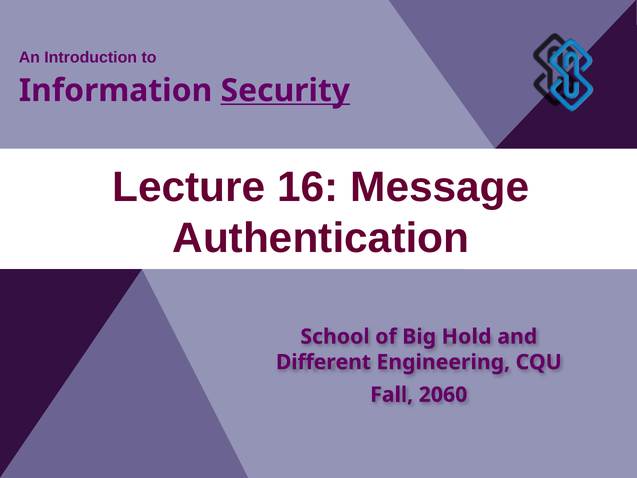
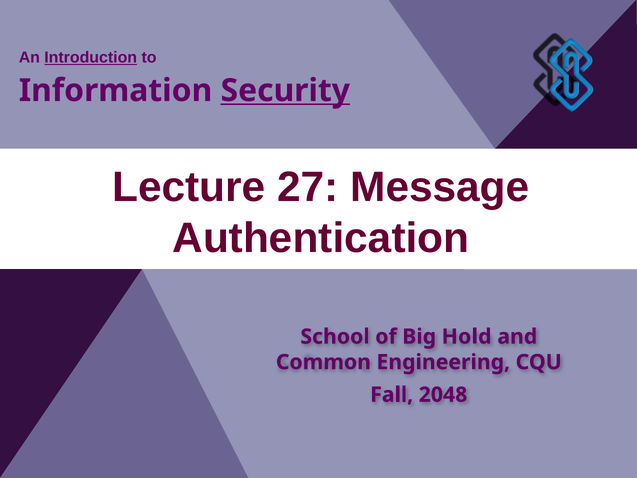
Introduction underline: none -> present (91, 58)
16: 16 -> 27 (308, 187)
Different: Different -> Common (323, 362)
2060: 2060 -> 2048 (443, 395)
